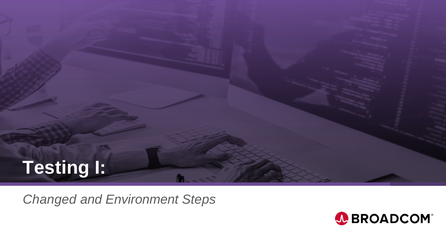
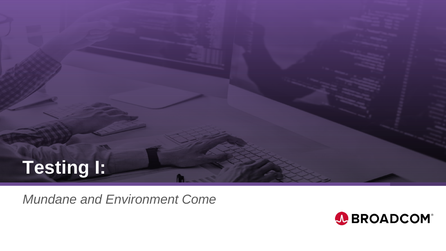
Changed: Changed -> Mundane (50, 200)
Steps: Steps -> Come (199, 200)
